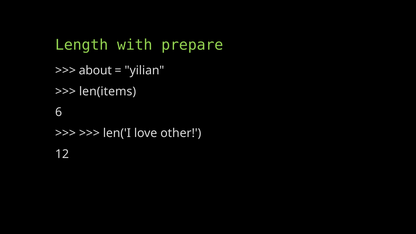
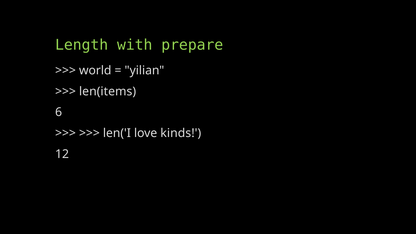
about: about -> world (95, 70)
other: other -> kinds (181, 133)
